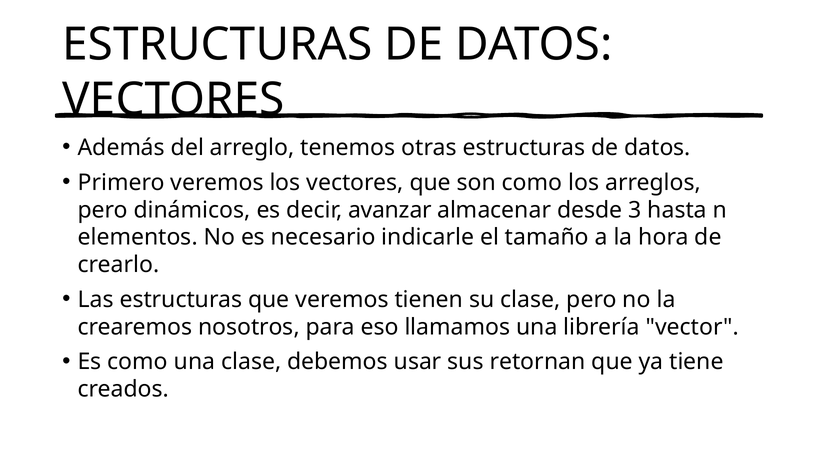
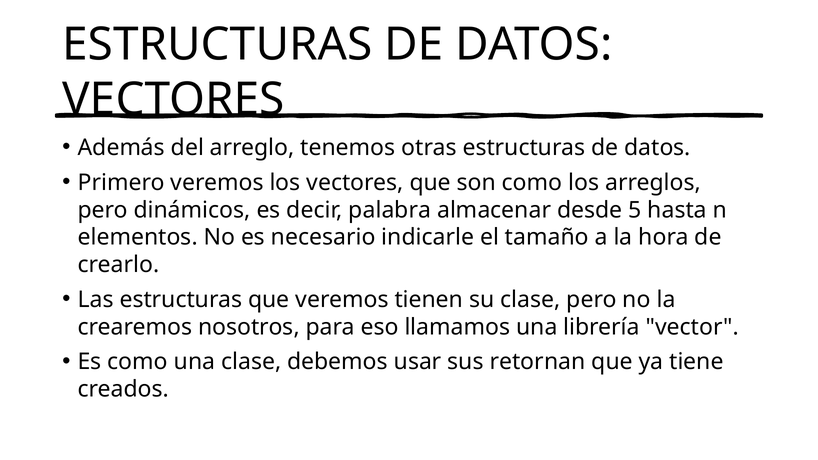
avanzar: avanzar -> palabra (390, 210)
3: 3 -> 5 (635, 210)
